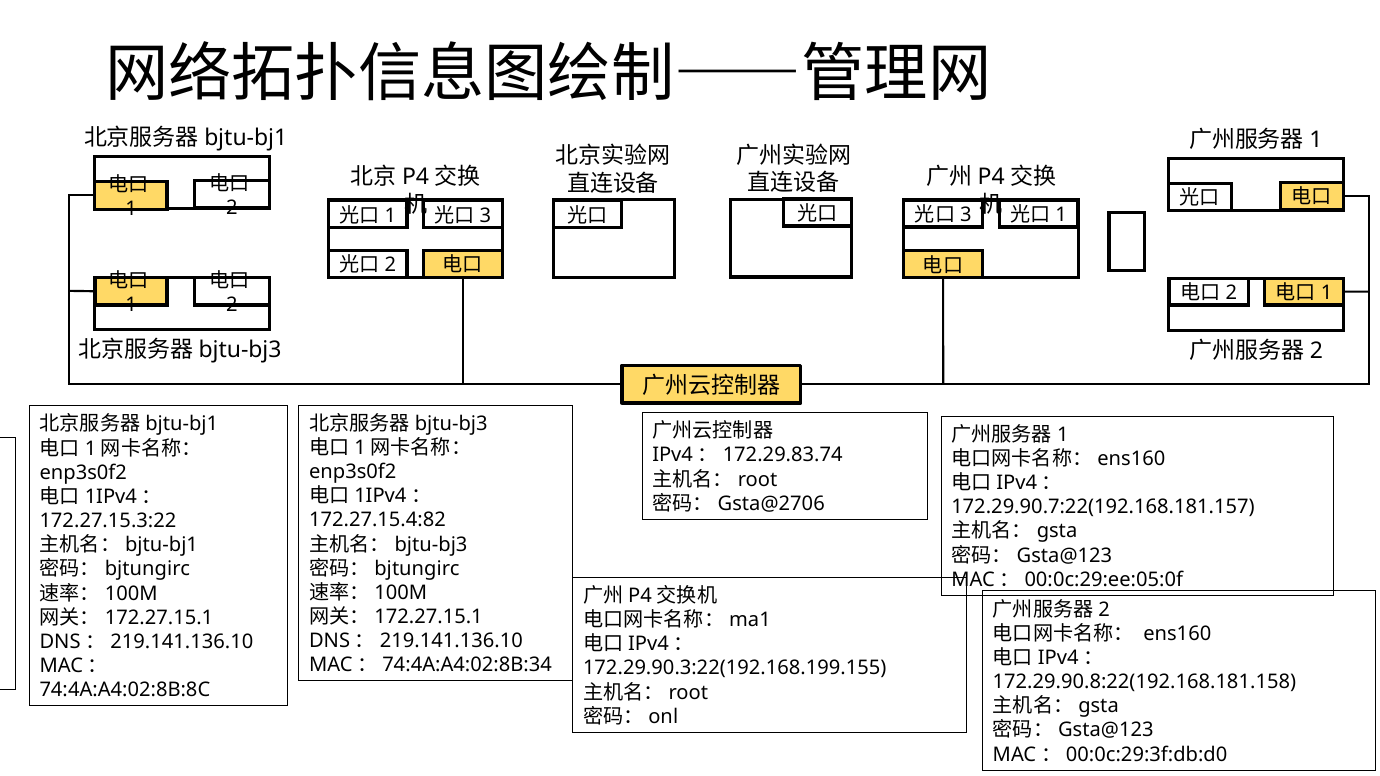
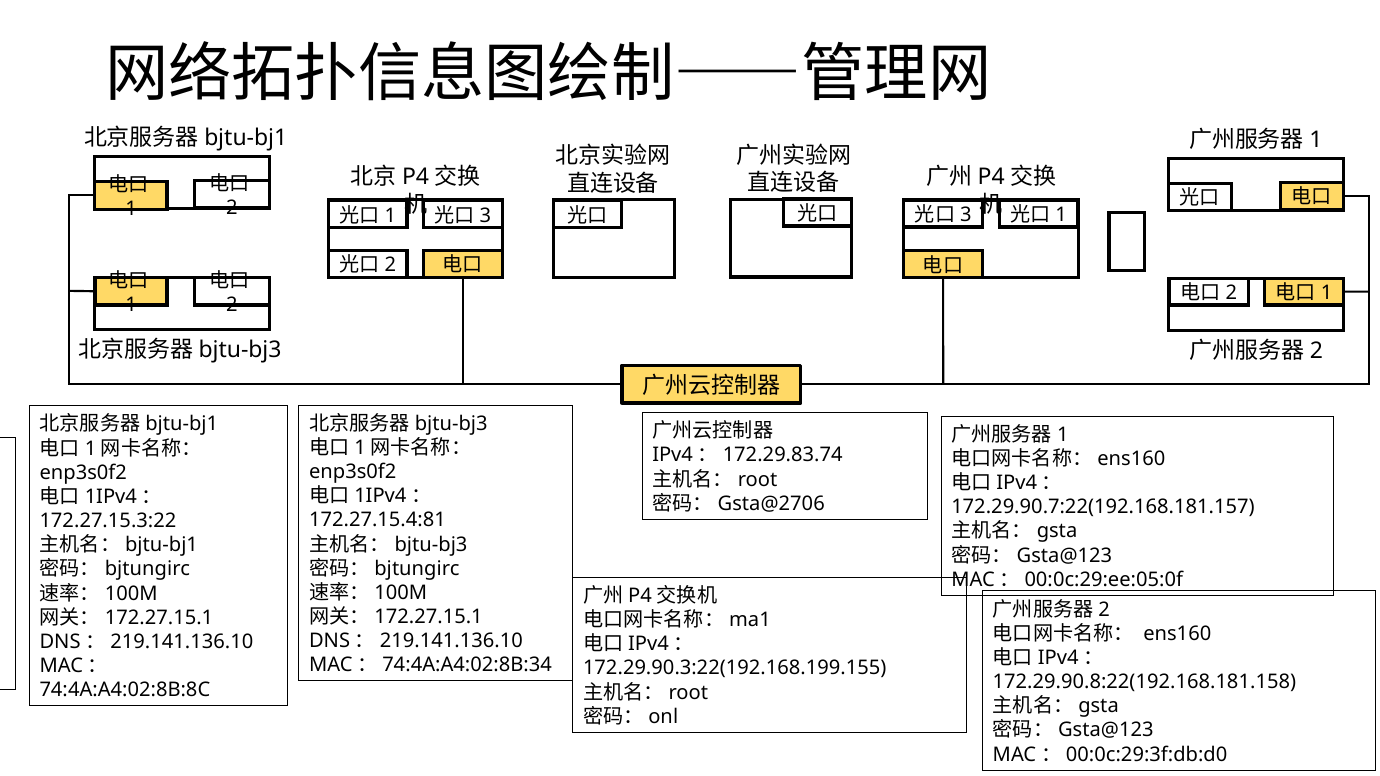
172.27.15.4:82: 172.27.15.4:82 -> 172.27.15.4:81 (377, 520)
